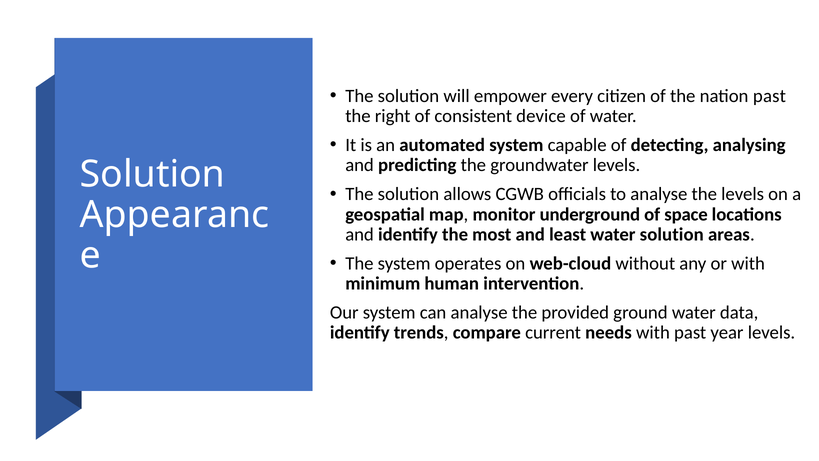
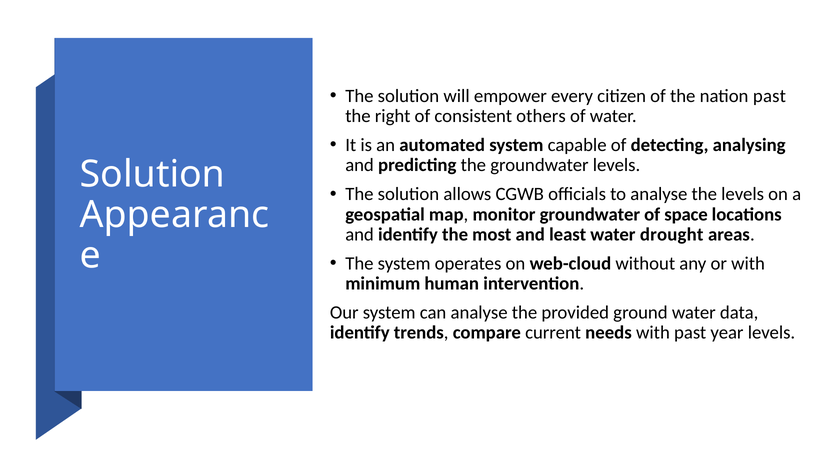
device: device -> others (541, 116)
monitor underground: underground -> groundwater (590, 214)
water solution: solution -> drought (672, 234)
